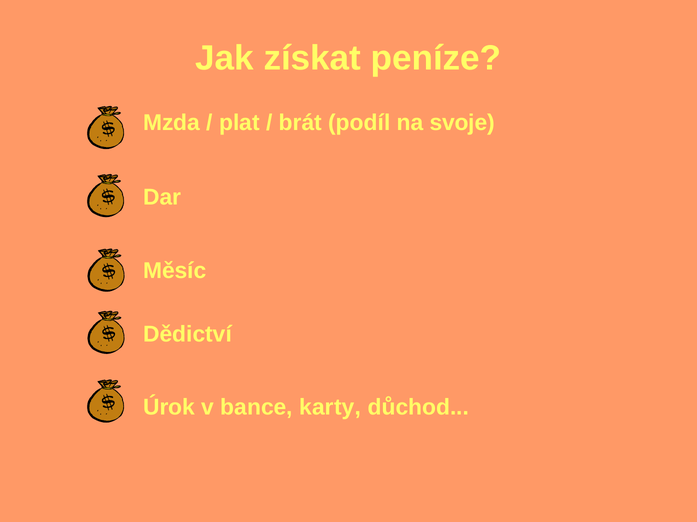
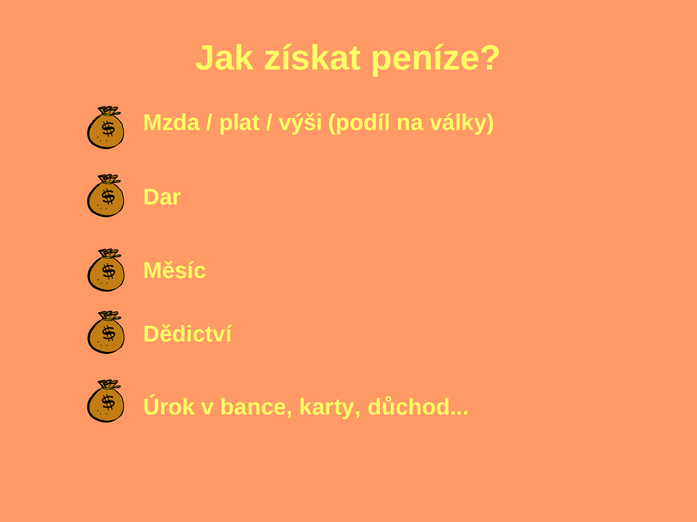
brát: brát -> výši (300, 123)
svoje: svoje -> války (462, 123)
